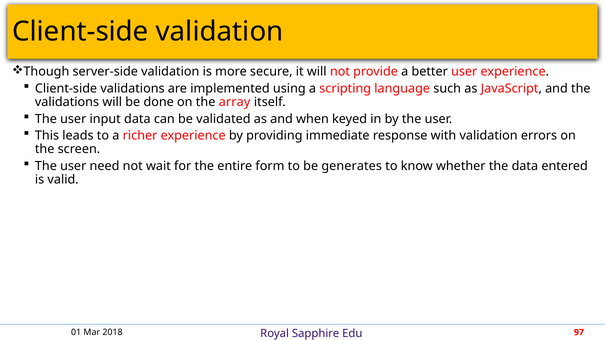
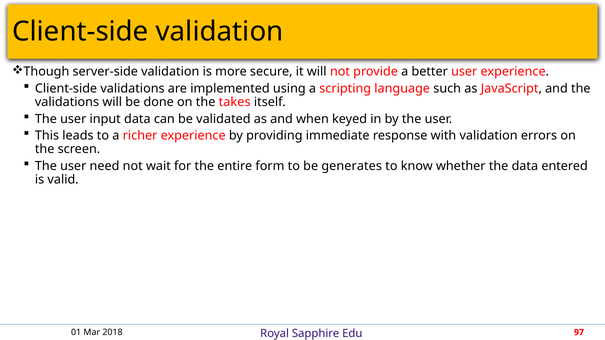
array: array -> takes (235, 102)
